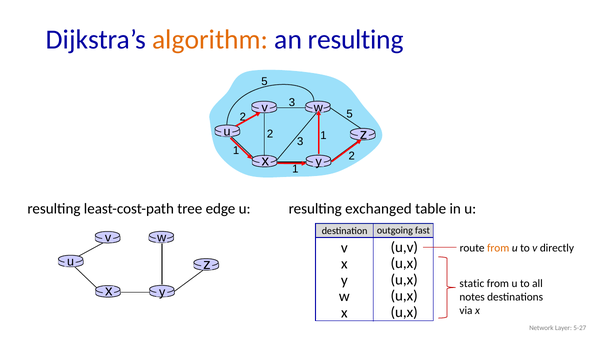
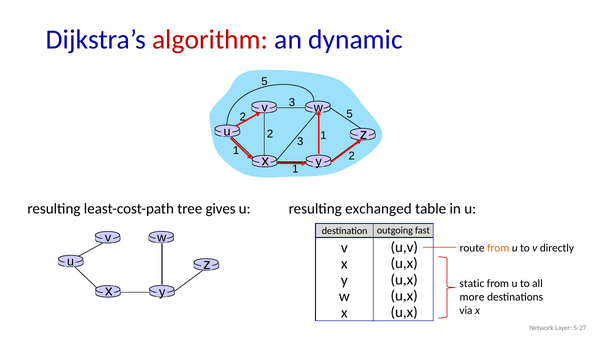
algorithm colour: orange -> red (210, 39)
an resulting: resulting -> dynamic (356, 39)
edge: edge -> gives (221, 209)
notes: notes -> more (472, 297)
